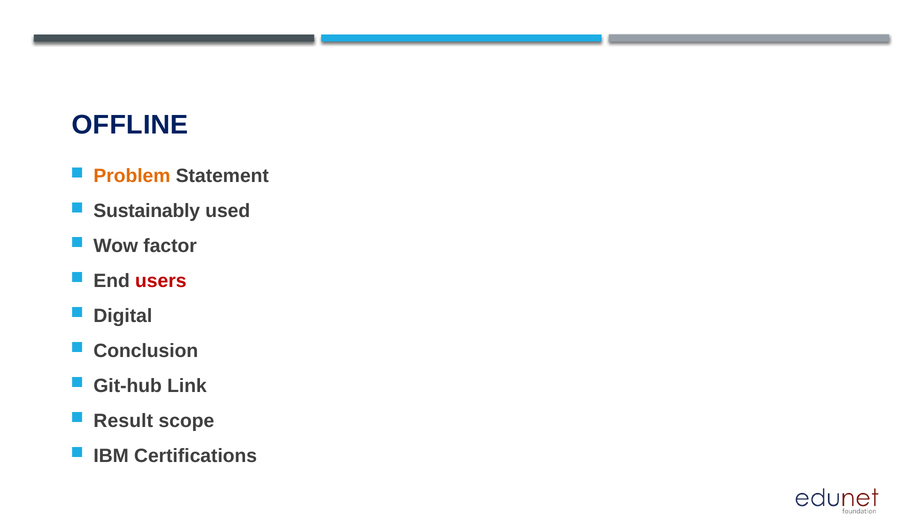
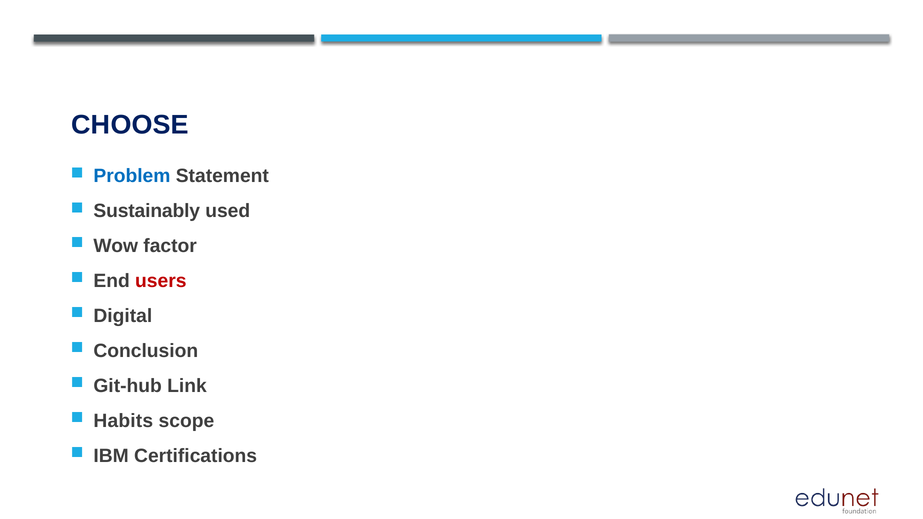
OFFLINE: OFFLINE -> CHOOSE (130, 125)
Problem colour: orange -> blue (132, 176)
Result: Result -> Habits (123, 421)
